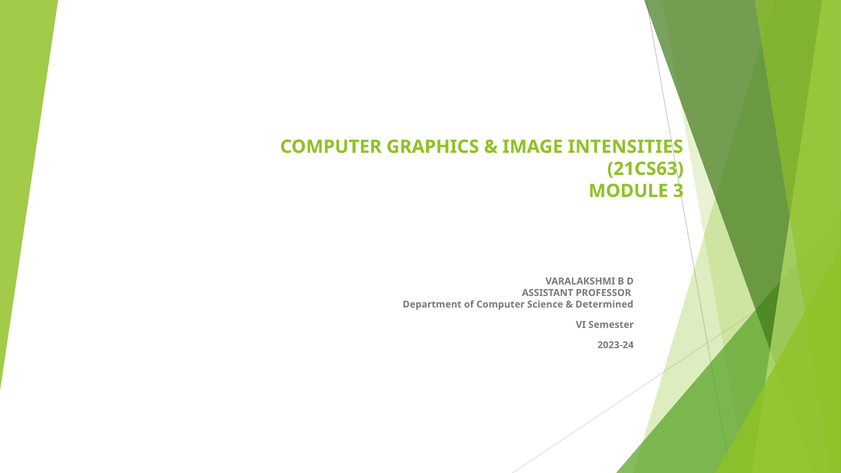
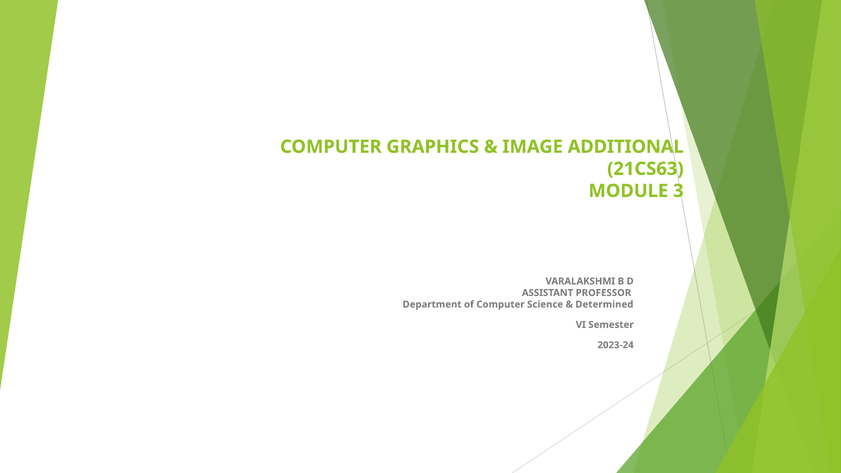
INTENSITIES: INTENSITIES -> ADDITIONAL (626, 147)
